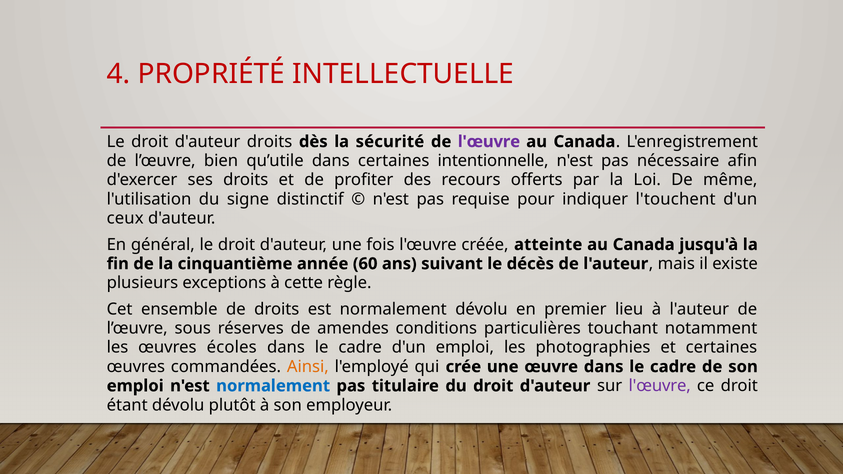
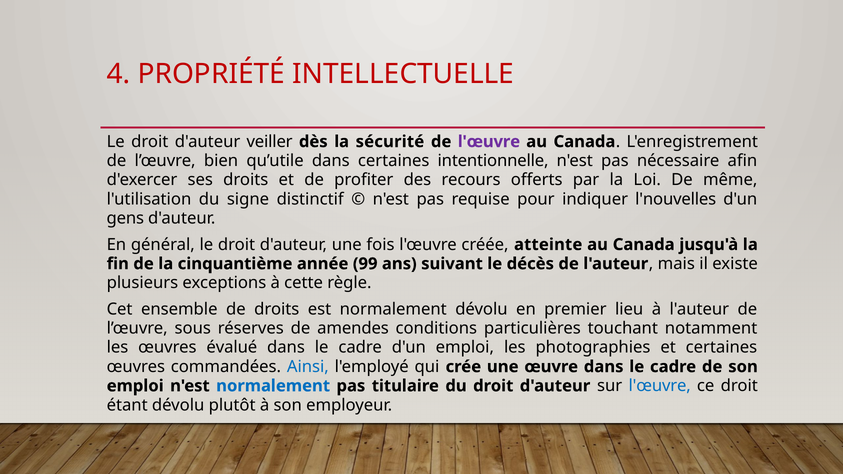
d'auteur droits: droits -> veiller (270, 142)
l'touchent: l'touchent -> l'nouvelles (676, 199)
ceux: ceux -> gens (125, 218)
60: 60 -> 99 (365, 264)
écoles: écoles -> évalué (232, 348)
Ainsi colour: orange -> blue (308, 367)
l'œuvre colour: purple -> blue (660, 386)
